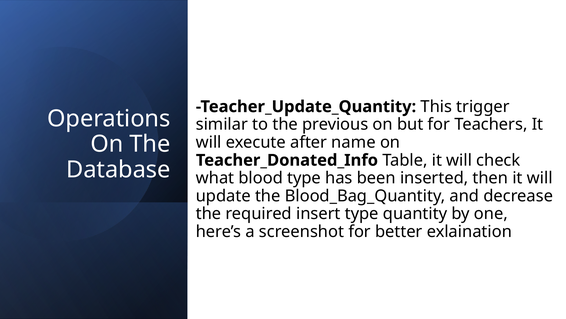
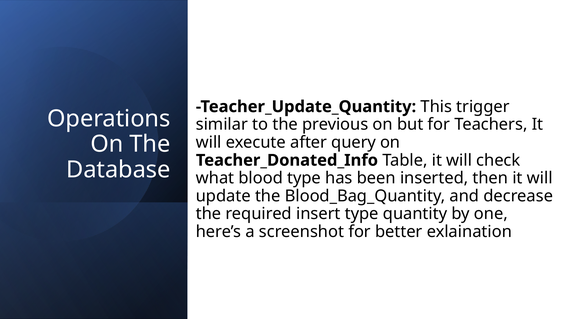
name: name -> query (354, 142)
